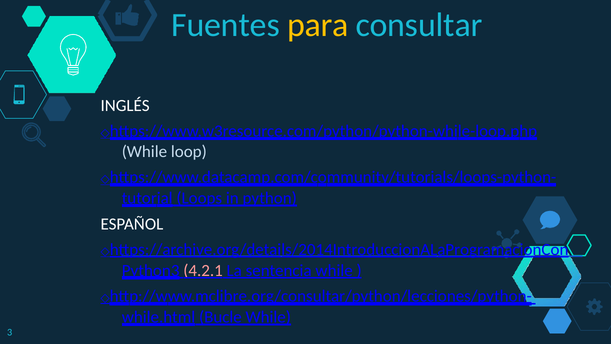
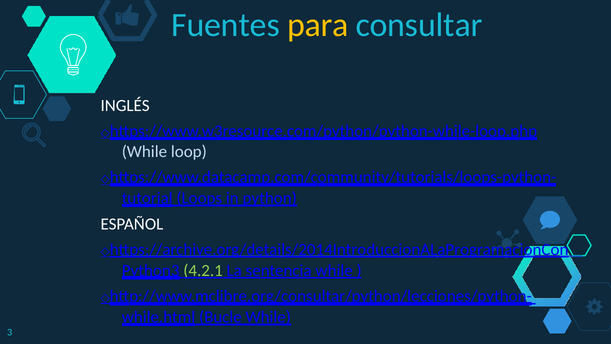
4.2.1 colour: pink -> light green (203, 270)
